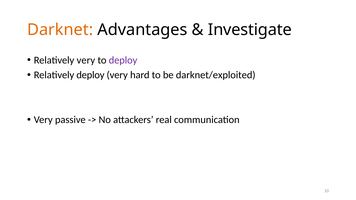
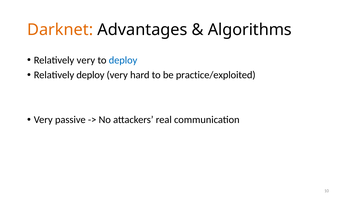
Investigate: Investigate -> Algorithms (250, 30)
deploy colour: purple -> blue (123, 60)
darknet/exploited: darknet/exploited -> practice/exploited (216, 75)
